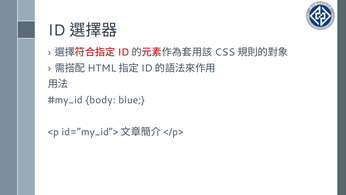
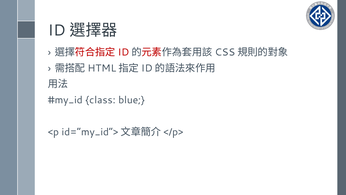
body: body -> class (100, 100)
